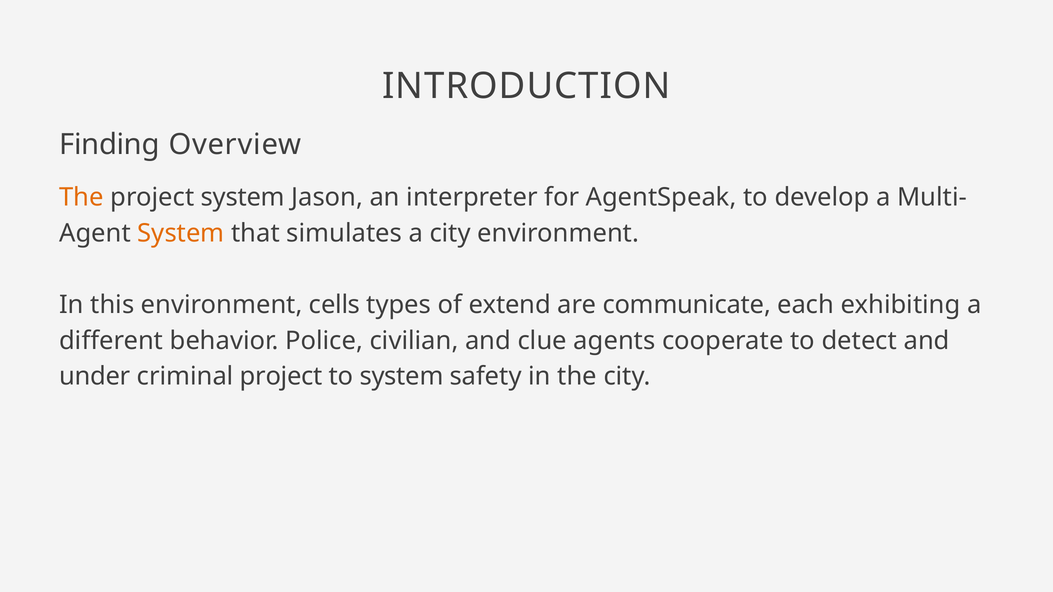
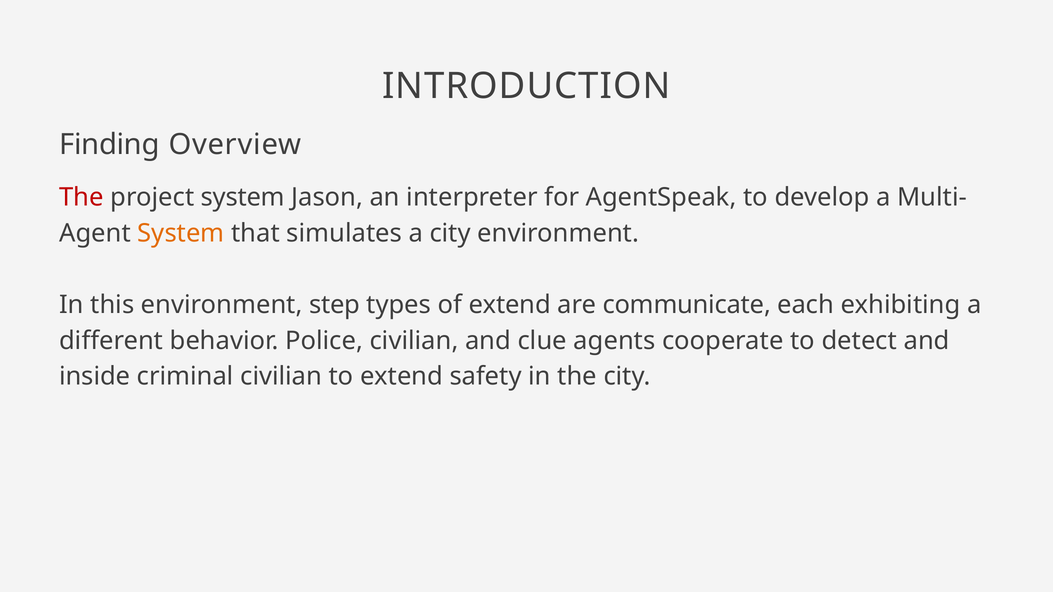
The colour: orange -> red (81, 198)
cells: cells -> step (335, 305)
under: under -> inside (95, 377)
criminal project: project -> civilian (281, 377)
to system: system -> extend (402, 377)
